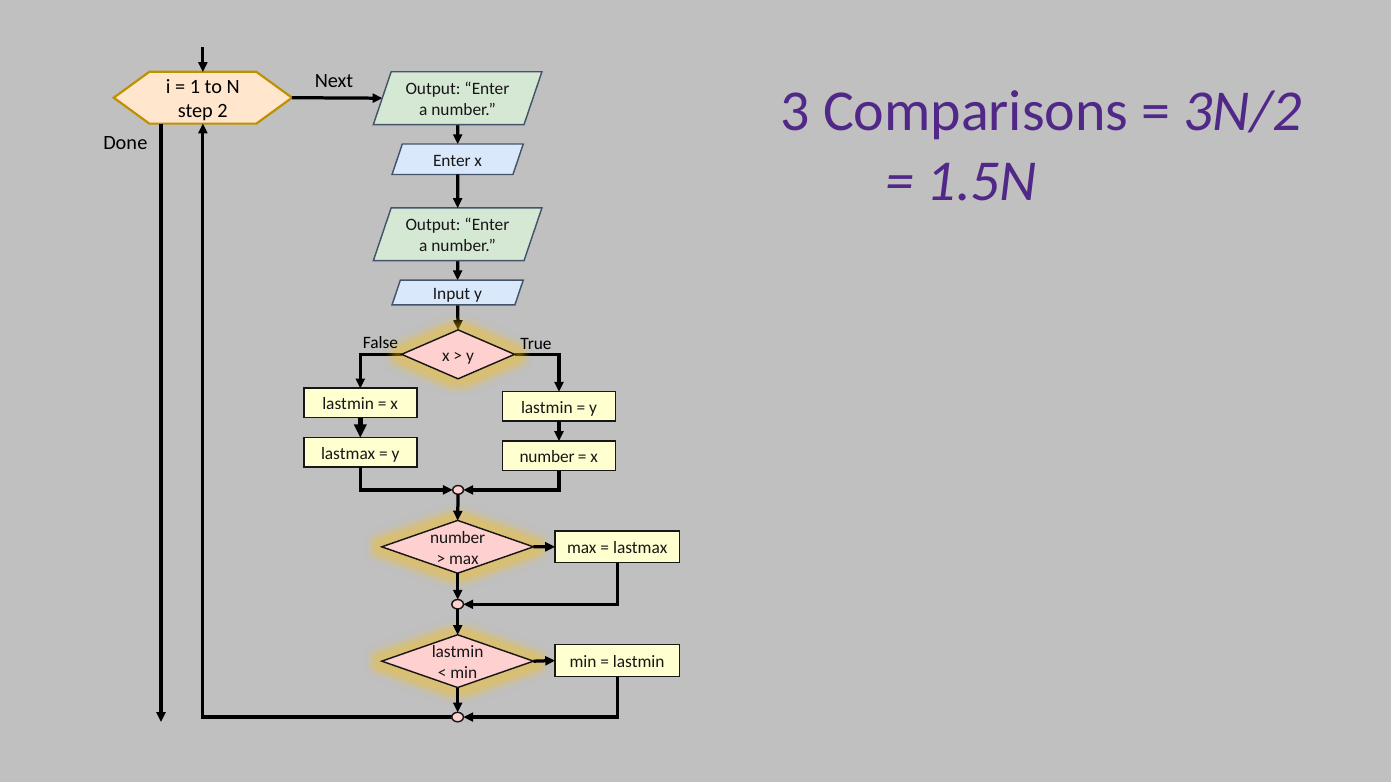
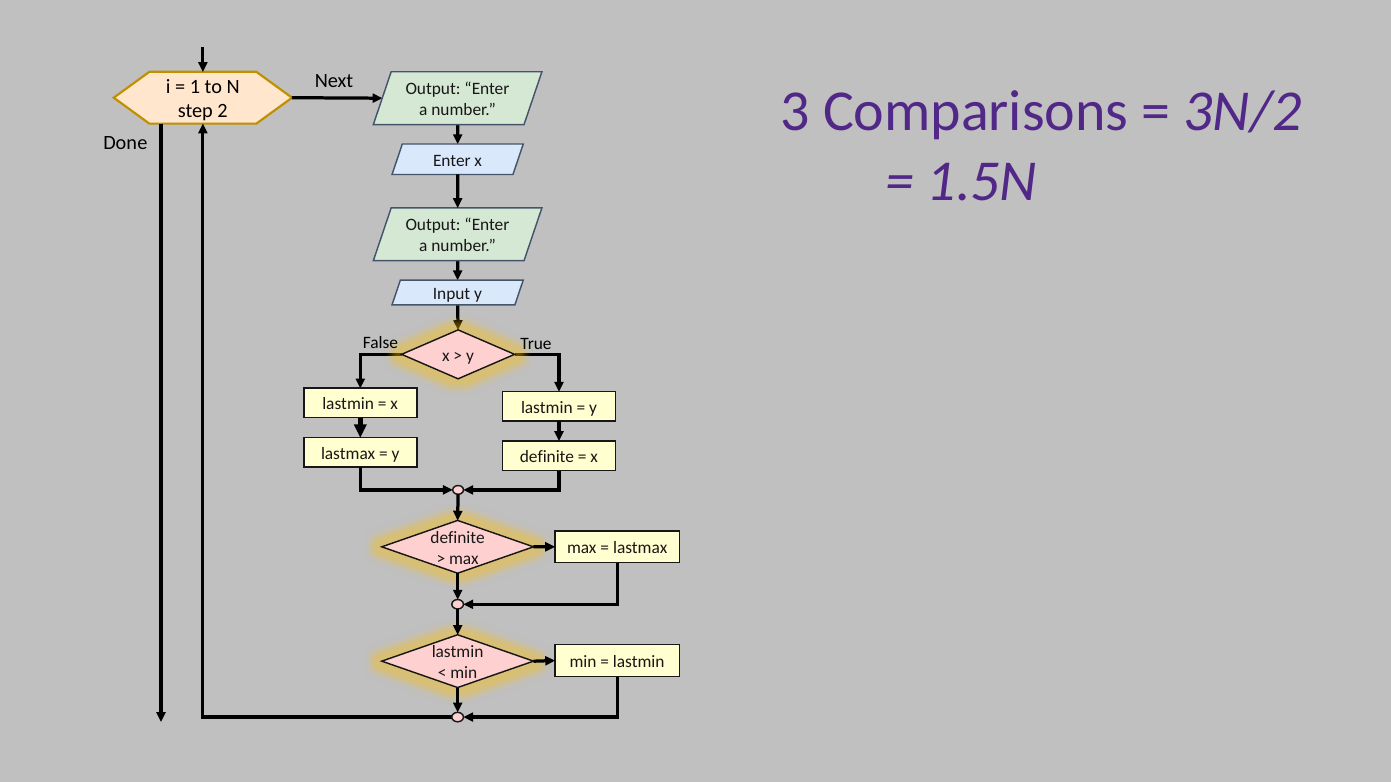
number: number -> definite (547, 457)
number: number -> definite (458, 538)
